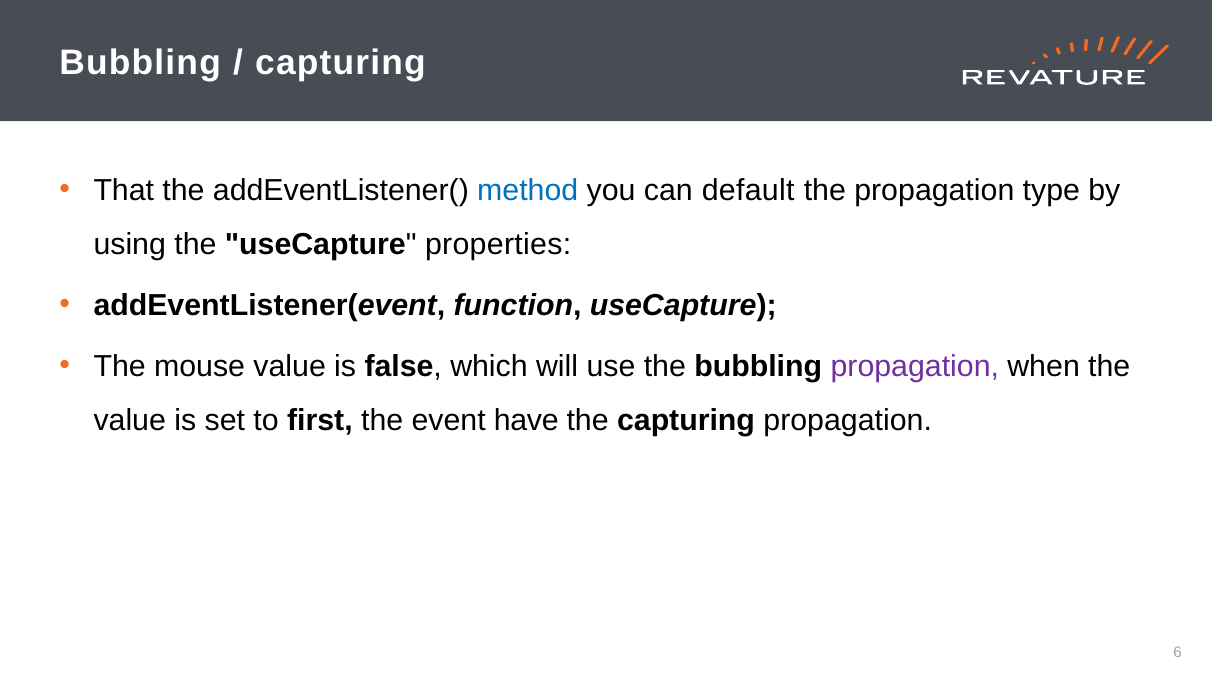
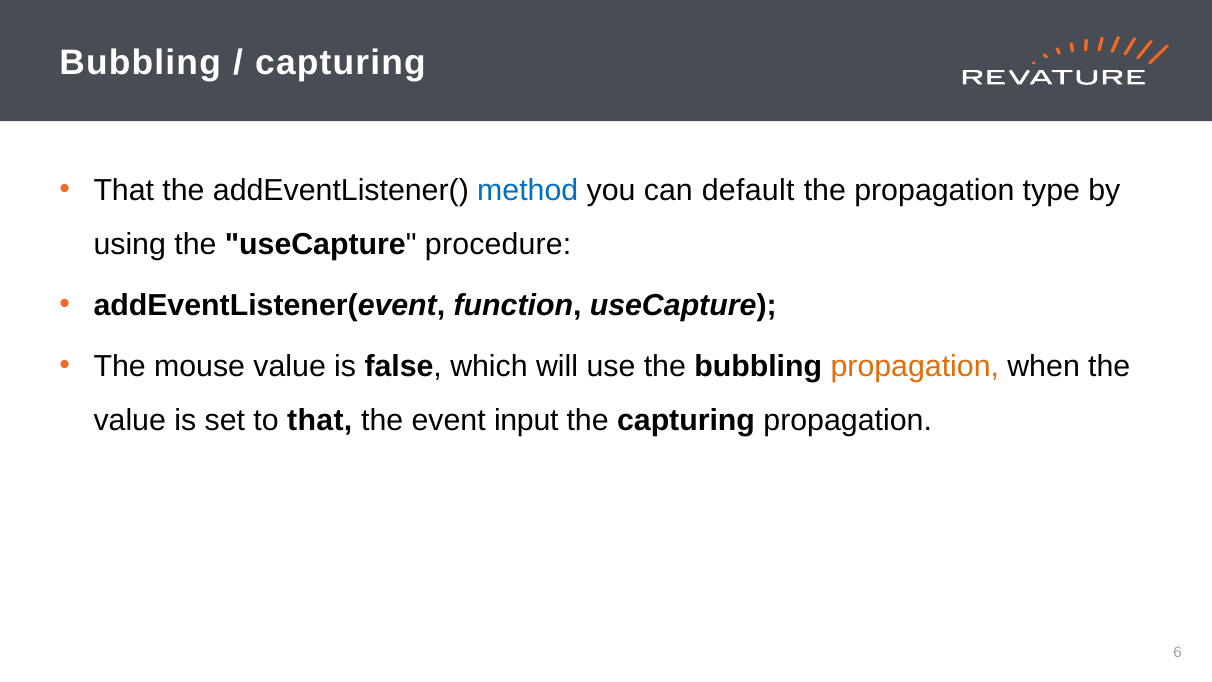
properties: properties -> procedure (498, 245)
propagation colour: purple -> orange (915, 366)
to first: first -> that (320, 421)
have: have -> input (526, 421)
